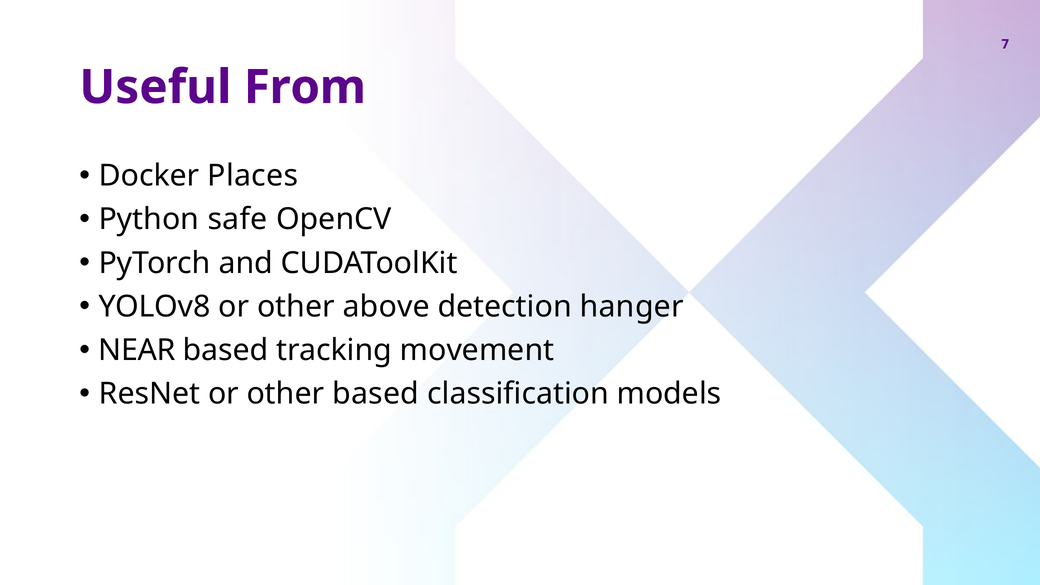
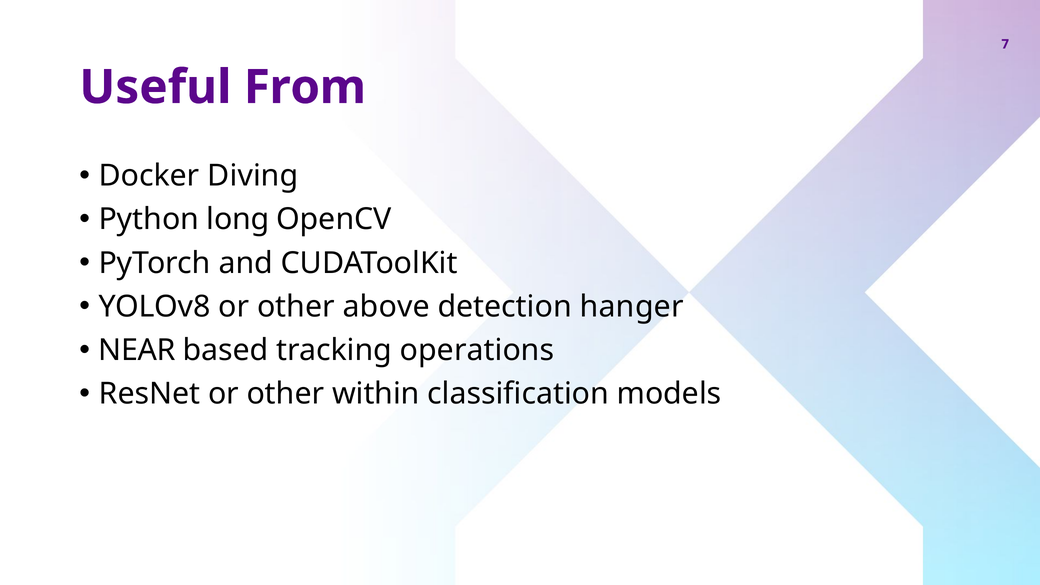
Places: Places -> Diving (253, 176)
safe: safe -> long (238, 219)
movement: movement -> operations (477, 350)
other based: based -> within (376, 394)
